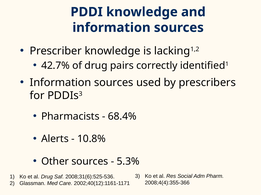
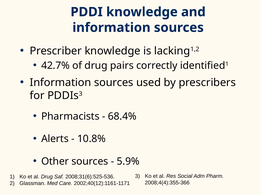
5.3%: 5.3% -> 5.9% (128, 162)
